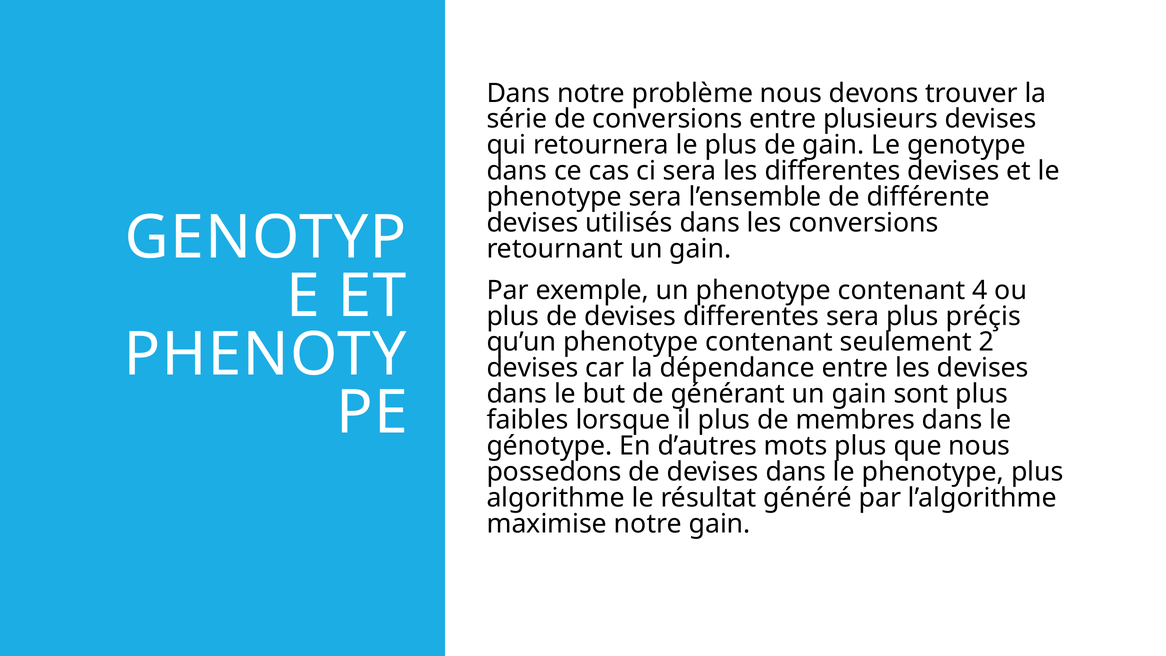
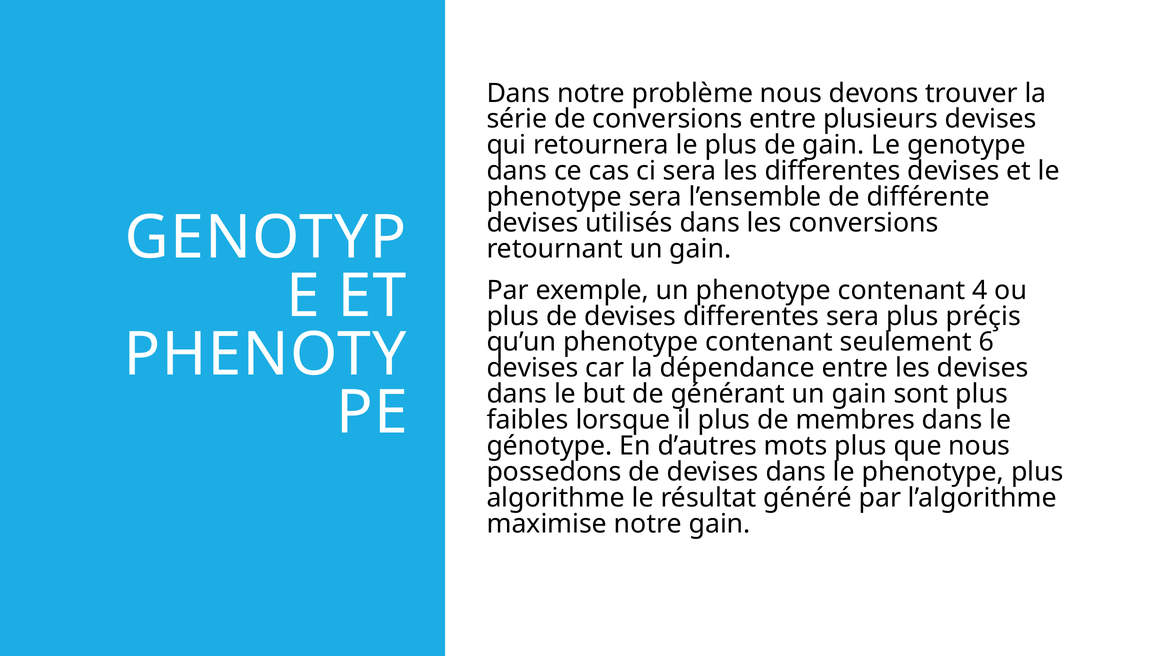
2: 2 -> 6 (987, 342)
